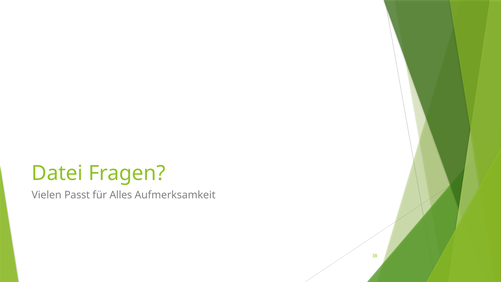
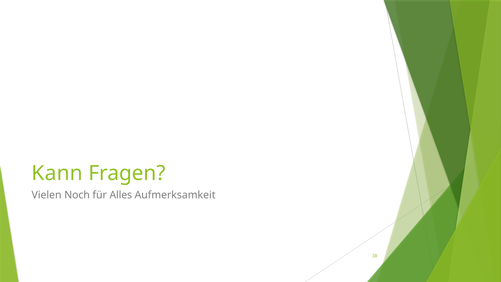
Datei: Datei -> Kann (57, 173)
Passt: Passt -> Noch (77, 195)
